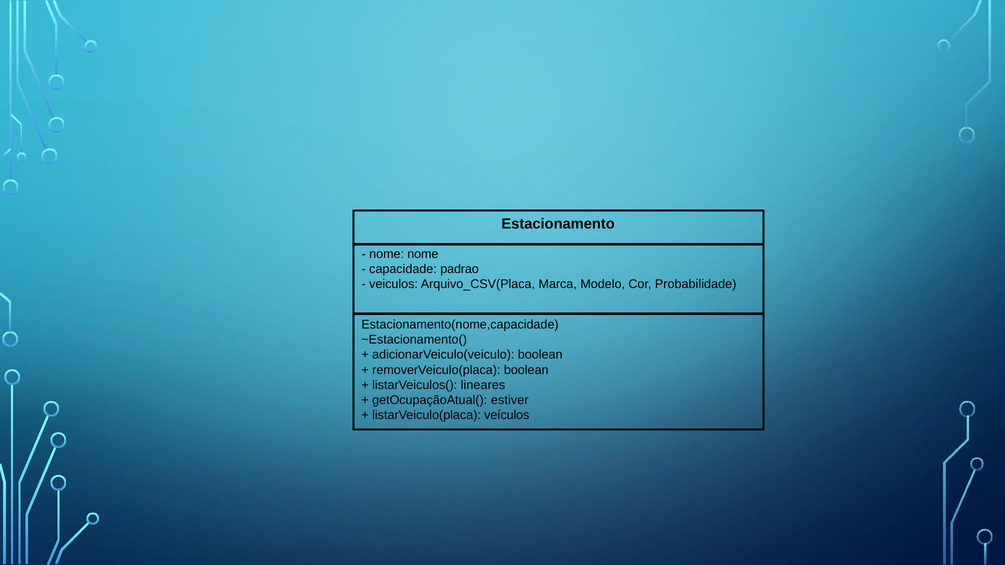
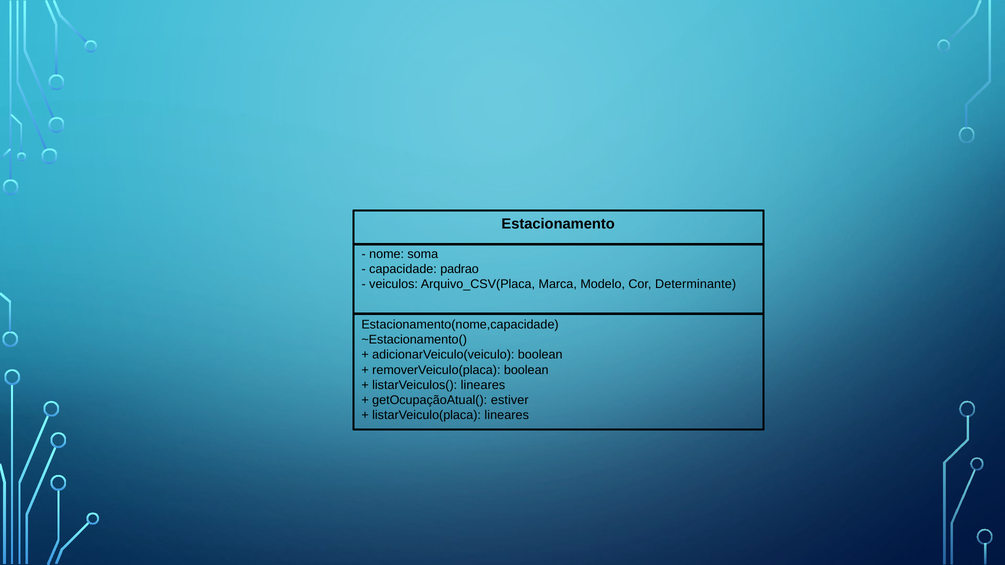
nome nome: nome -> soma (423, 254)
Probabilidade: Probabilidade -> Determinante (696, 284)
listarVeiculo(placa veículos: veículos -> lineares (507, 415)
